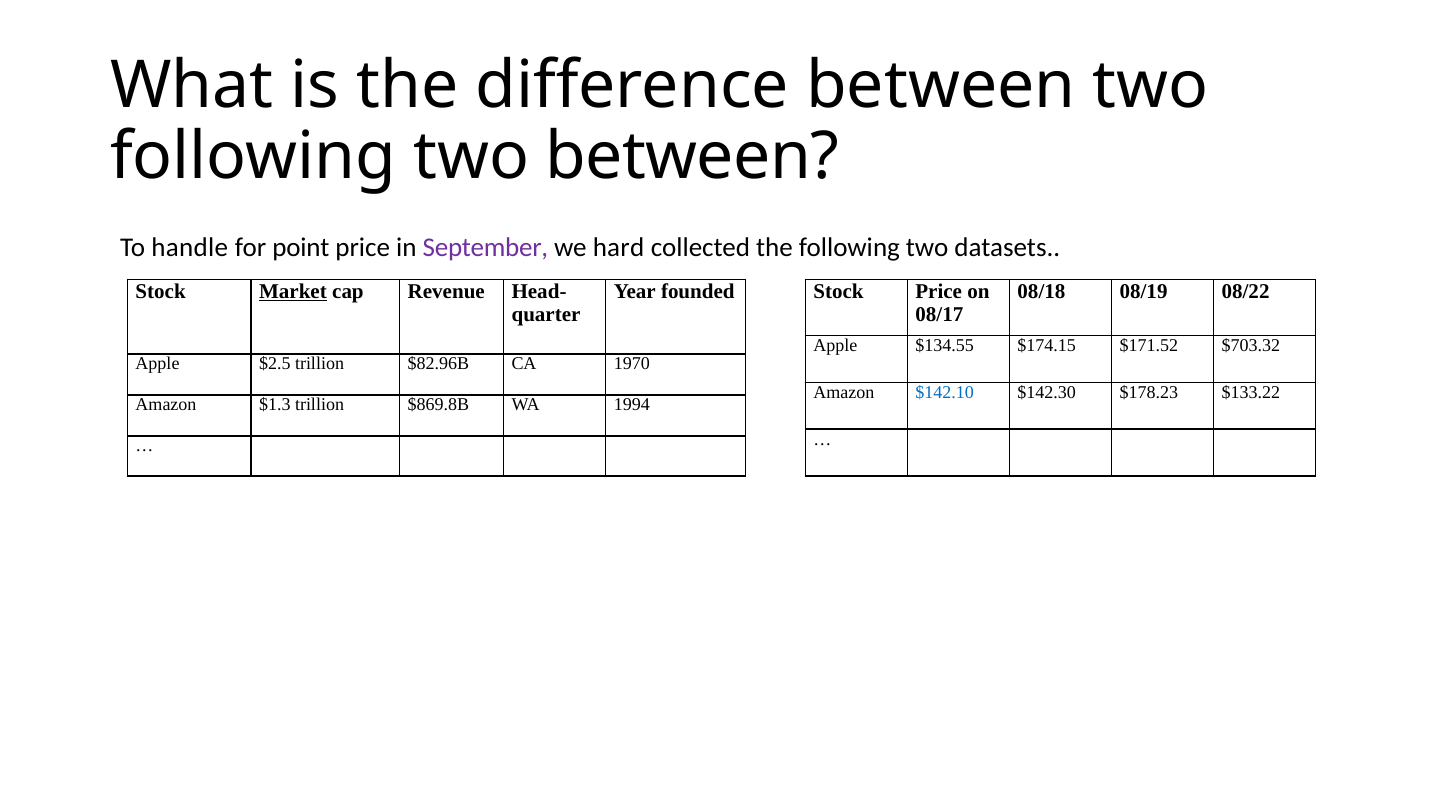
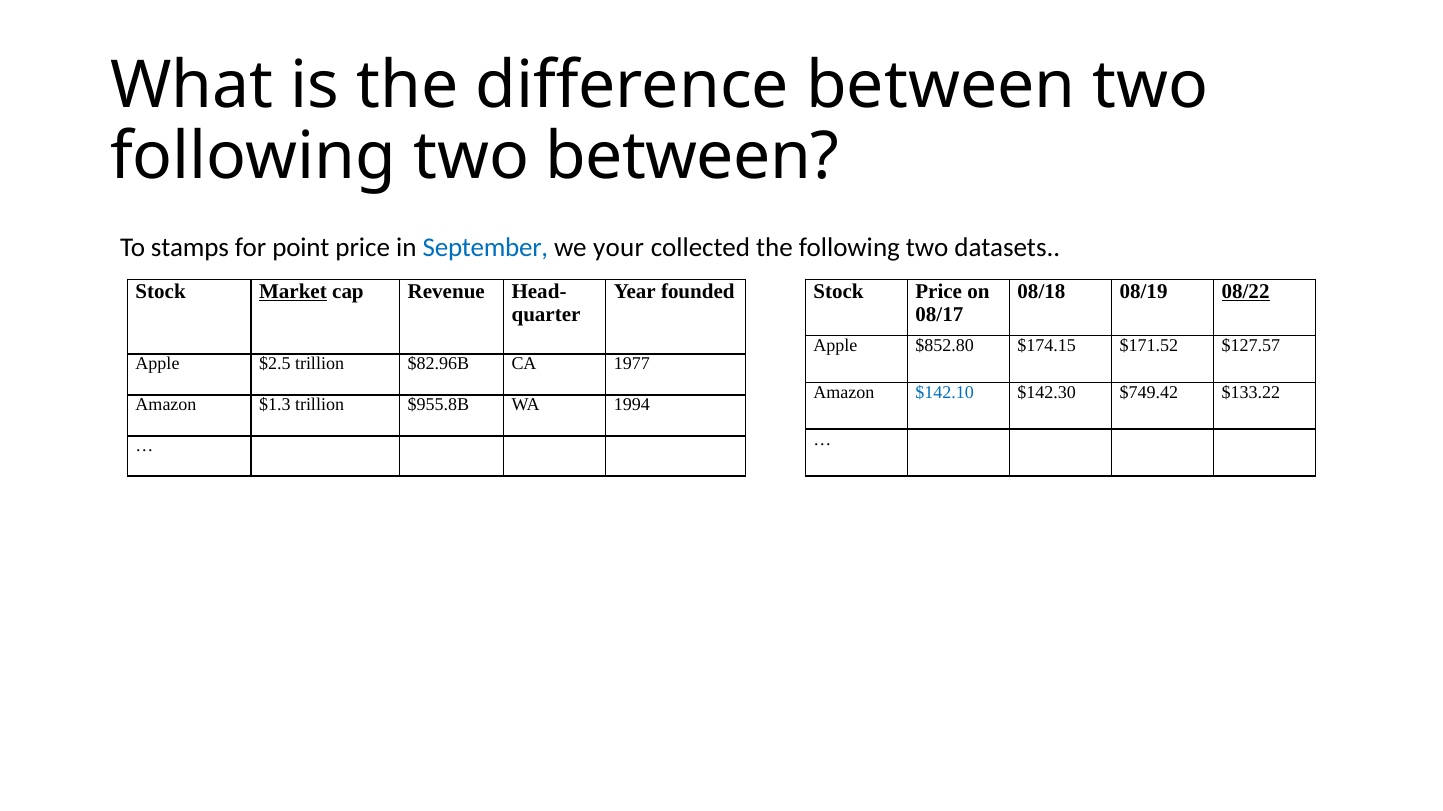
handle: handle -> stamps (190, 247)
September colour: purple -> blue (485, 247)
hard: hard -> your (619, 247)
08/22 underline: none -> present (1246, 291)
$134.55: $134.55 -> $852.80 (945, 346)
$703.32: $703.32 -> $127.57 (1251, 346)
1970: 1970 -> 1977 (632, 364)
$178.23: $178.23 -> $749.42 (1149, 393)
$869.8B: $869.8B -> $955.8B (438, 405)
